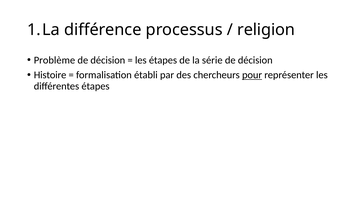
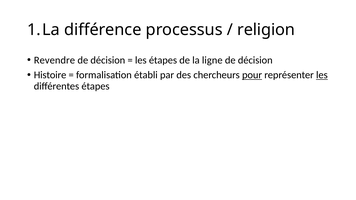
Problème: Problème -> Revendre (54, 60)
série: série -> ligne (212, 60)
les underline: none -> present (322, 75)
